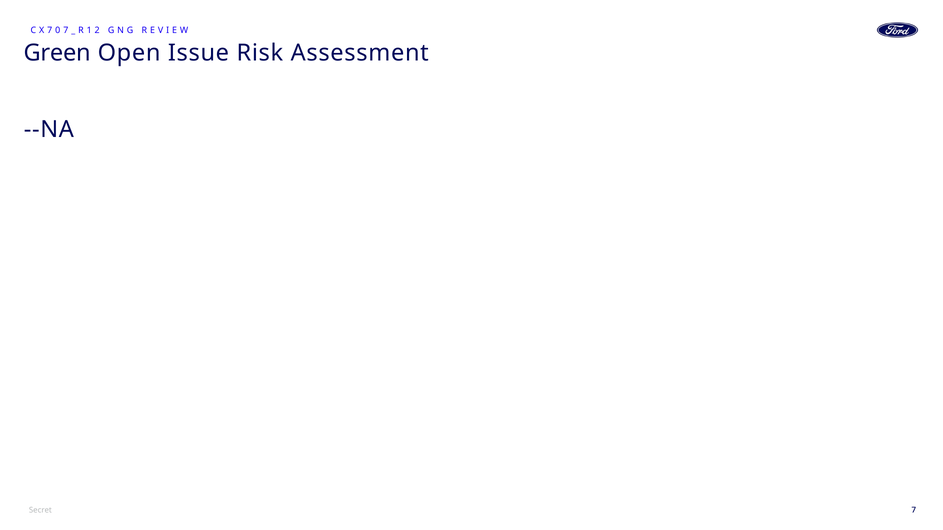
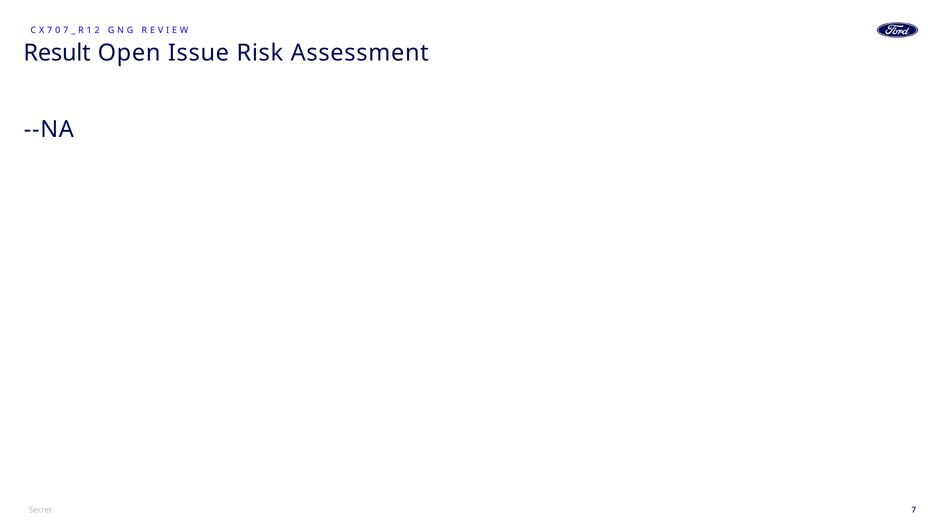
Green: Green -> Result (57, 53)
